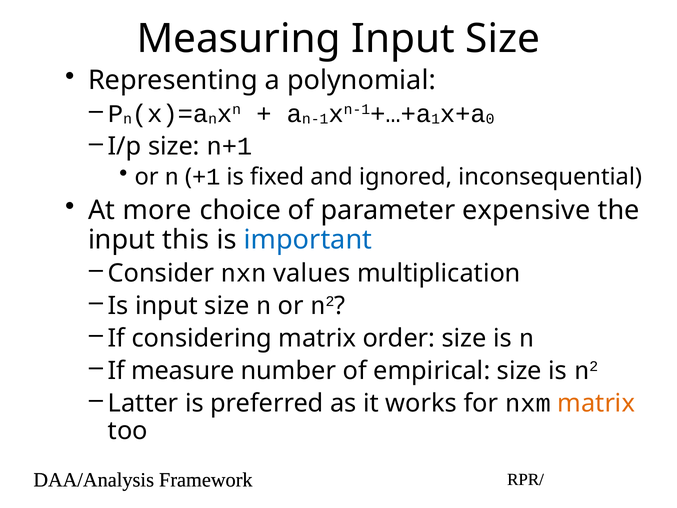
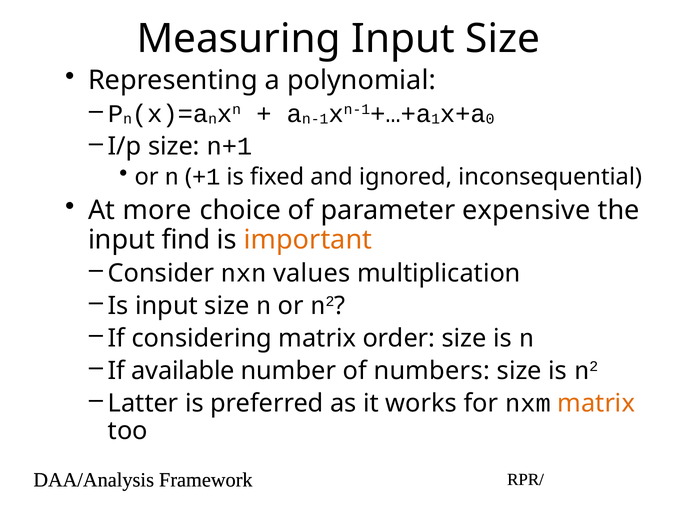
this: this -> find (186, 240)
important colour: blue -> orange (308, 240)
measure: measure -> available (183, 371)
empirical: empirical -> numbers (432, 371)
